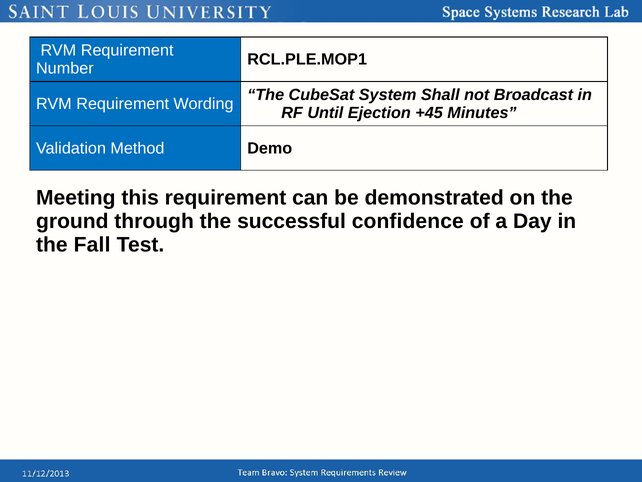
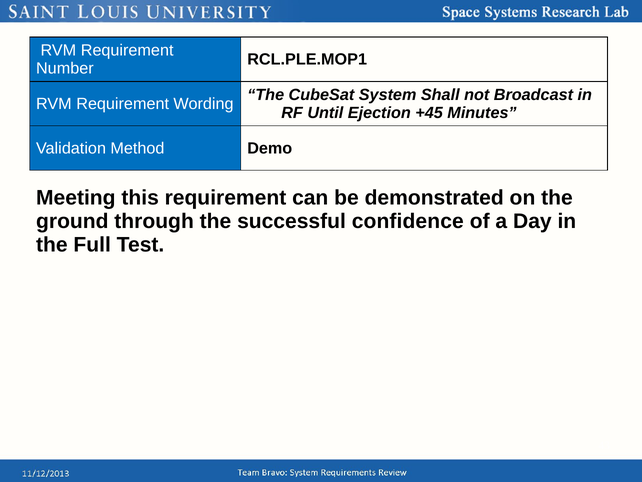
Fall: Fall -> Full (92, 245)
